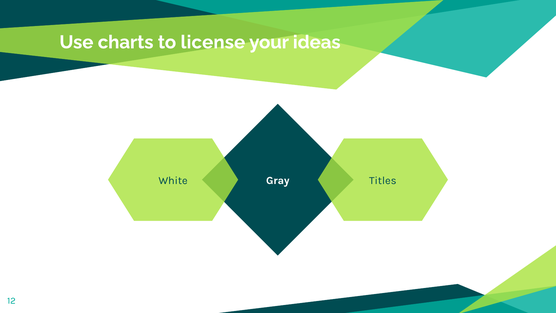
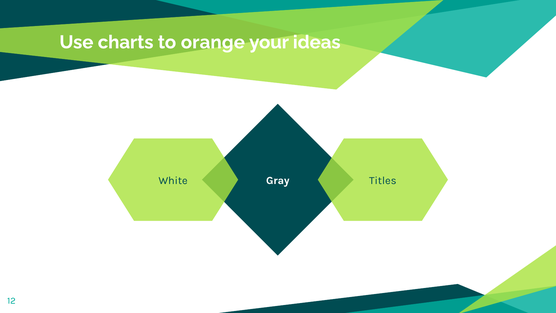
license: license -> orange (213, 42)
